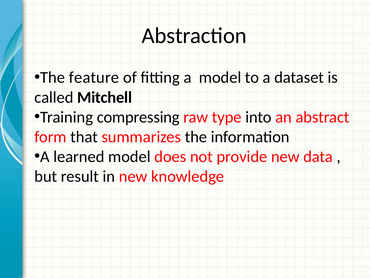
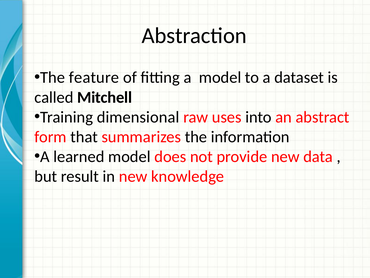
compressing: compressing -> dimensional (138, 117)
type: type -> uses (227, 117)
